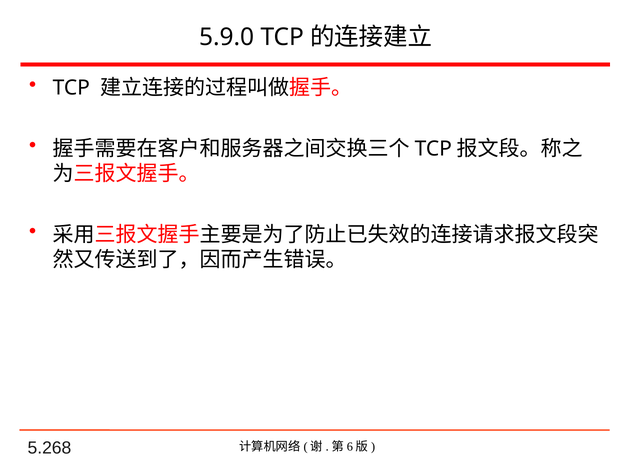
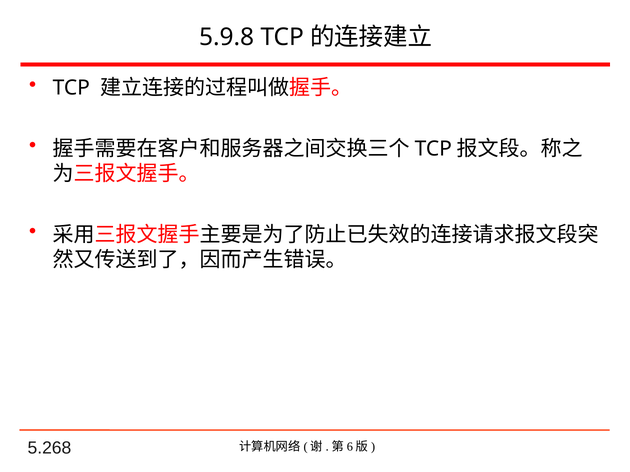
5.9.0: 5.9.0 -> 5.9.8 (227, 37)
